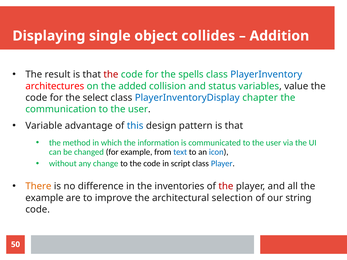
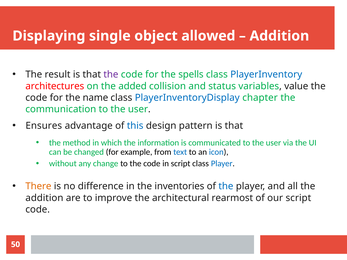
collides: collides -> allowed (208, 36)
the colour: red -> purple (111, 75)
select: select -> name (95, 98)
Variable: Variable -> Ensures (44, 126)
the colour: red -> blue (226, 186)
example: example -> addition (44, 198)
selection: selection -> rearmost (232, 198)
our string: string -> script (298, 198)
